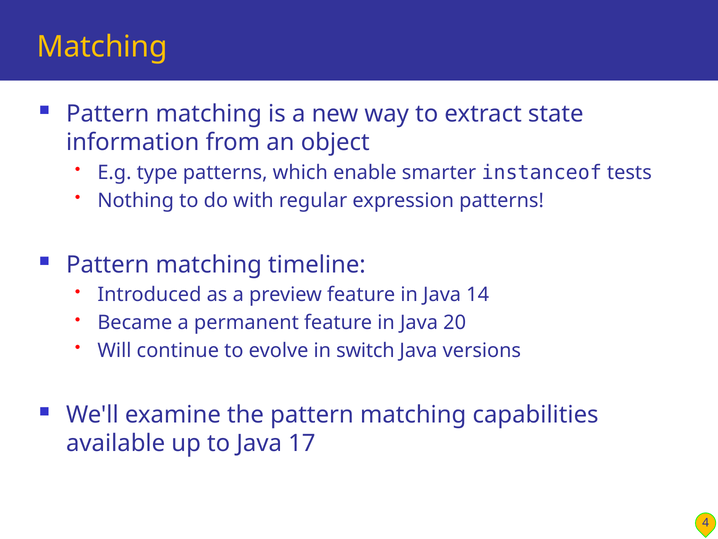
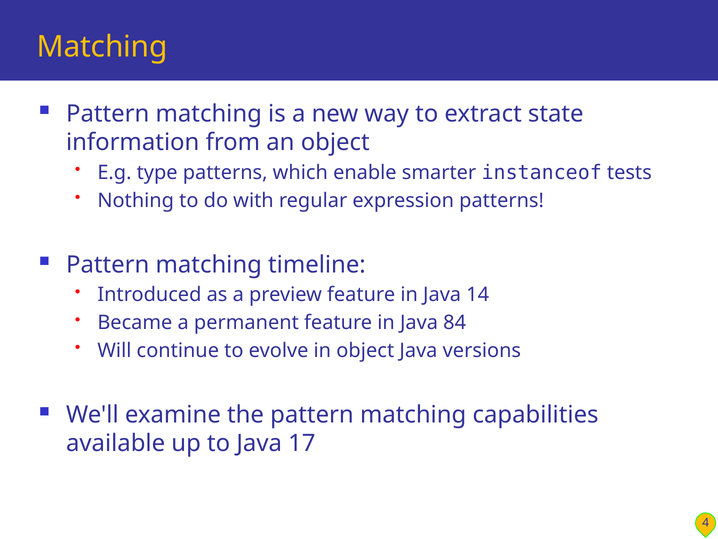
20: 20 -> 84 (455, 322)
in switch: switch -> object (365, 350)
